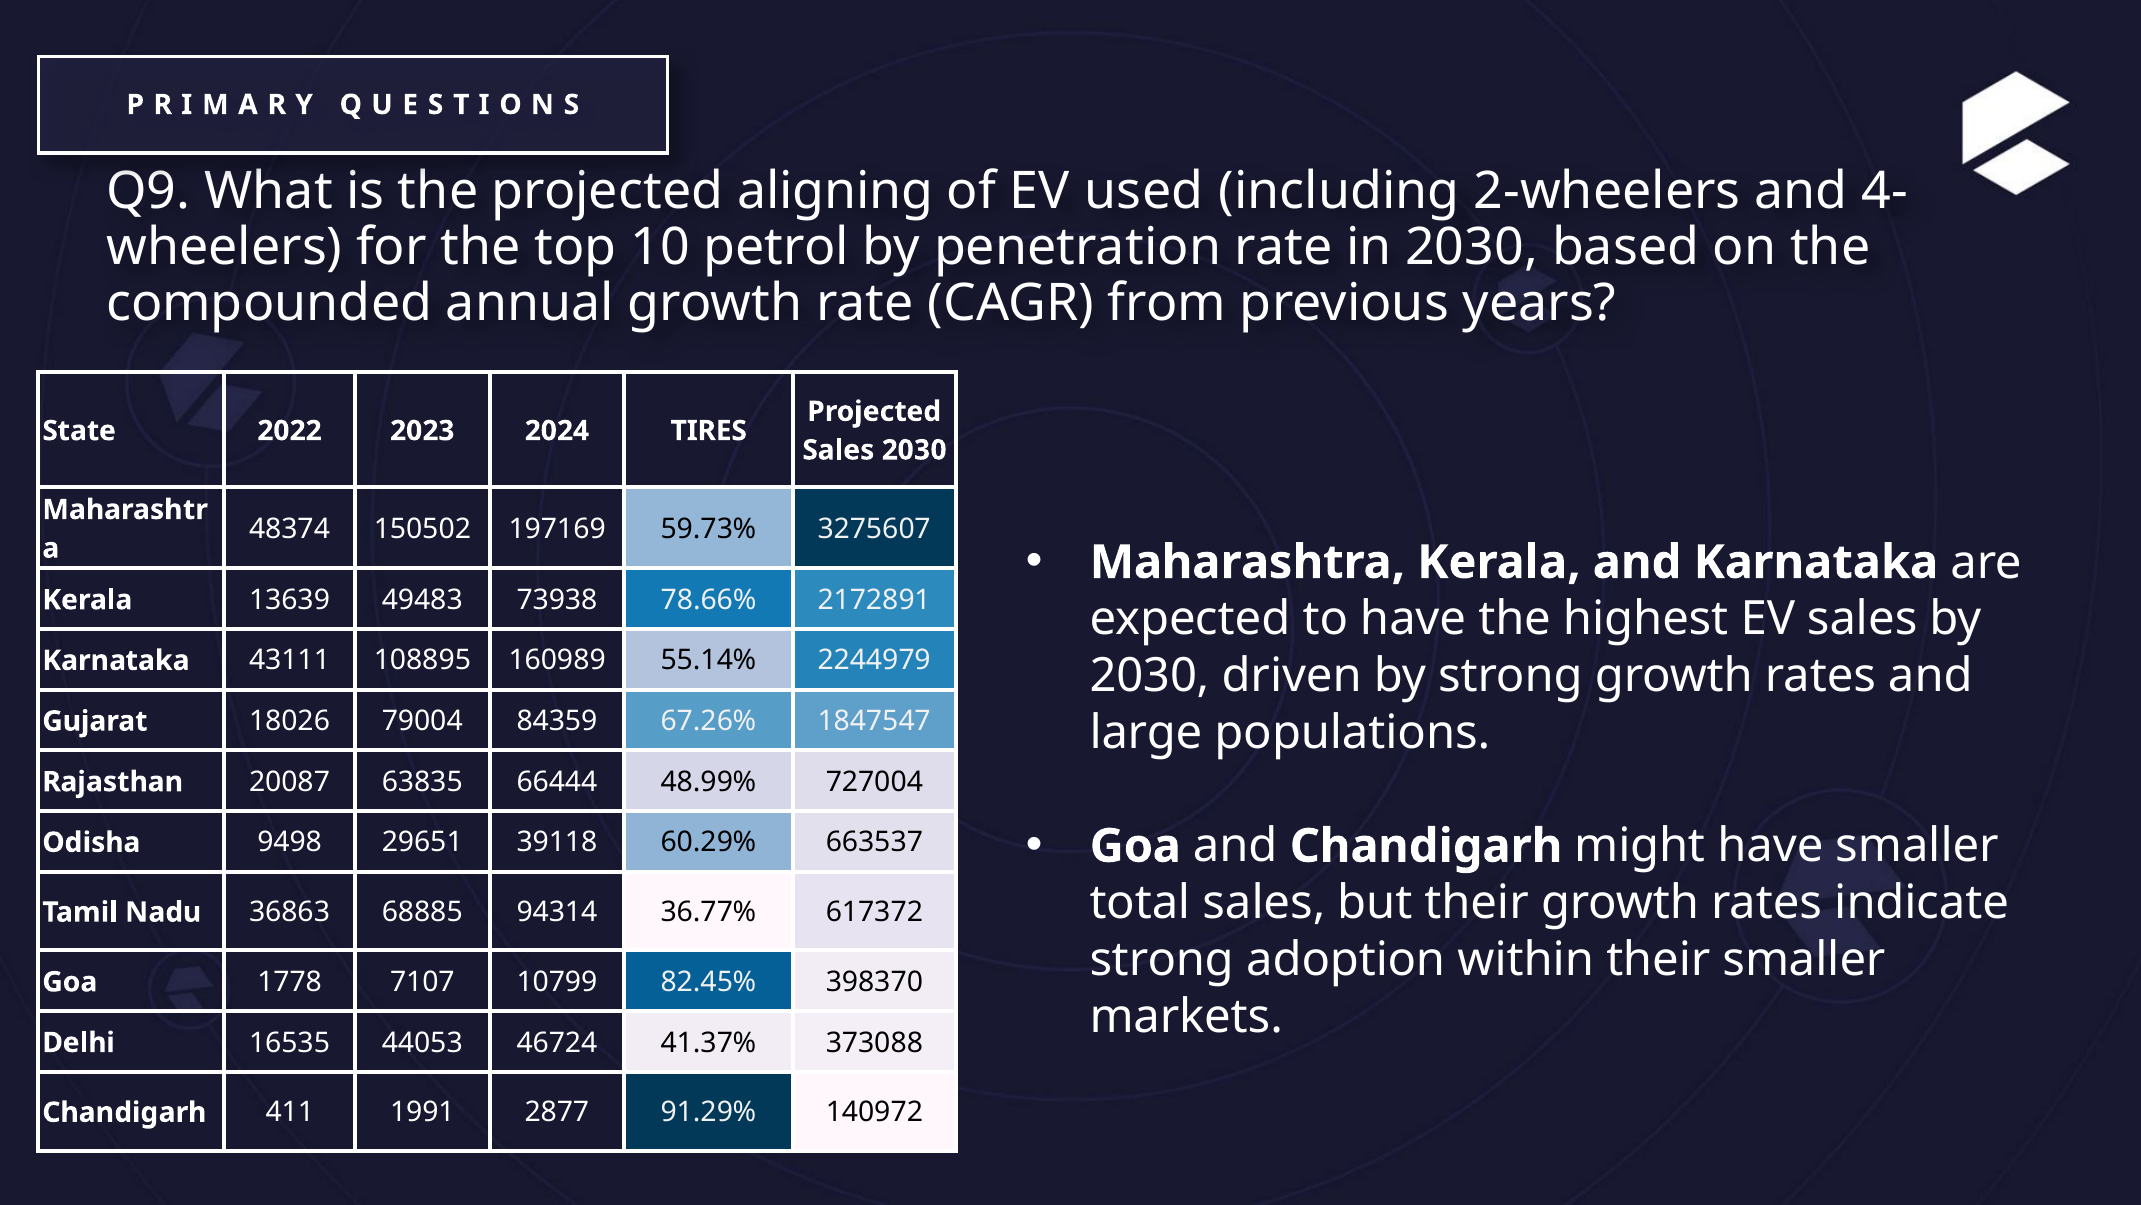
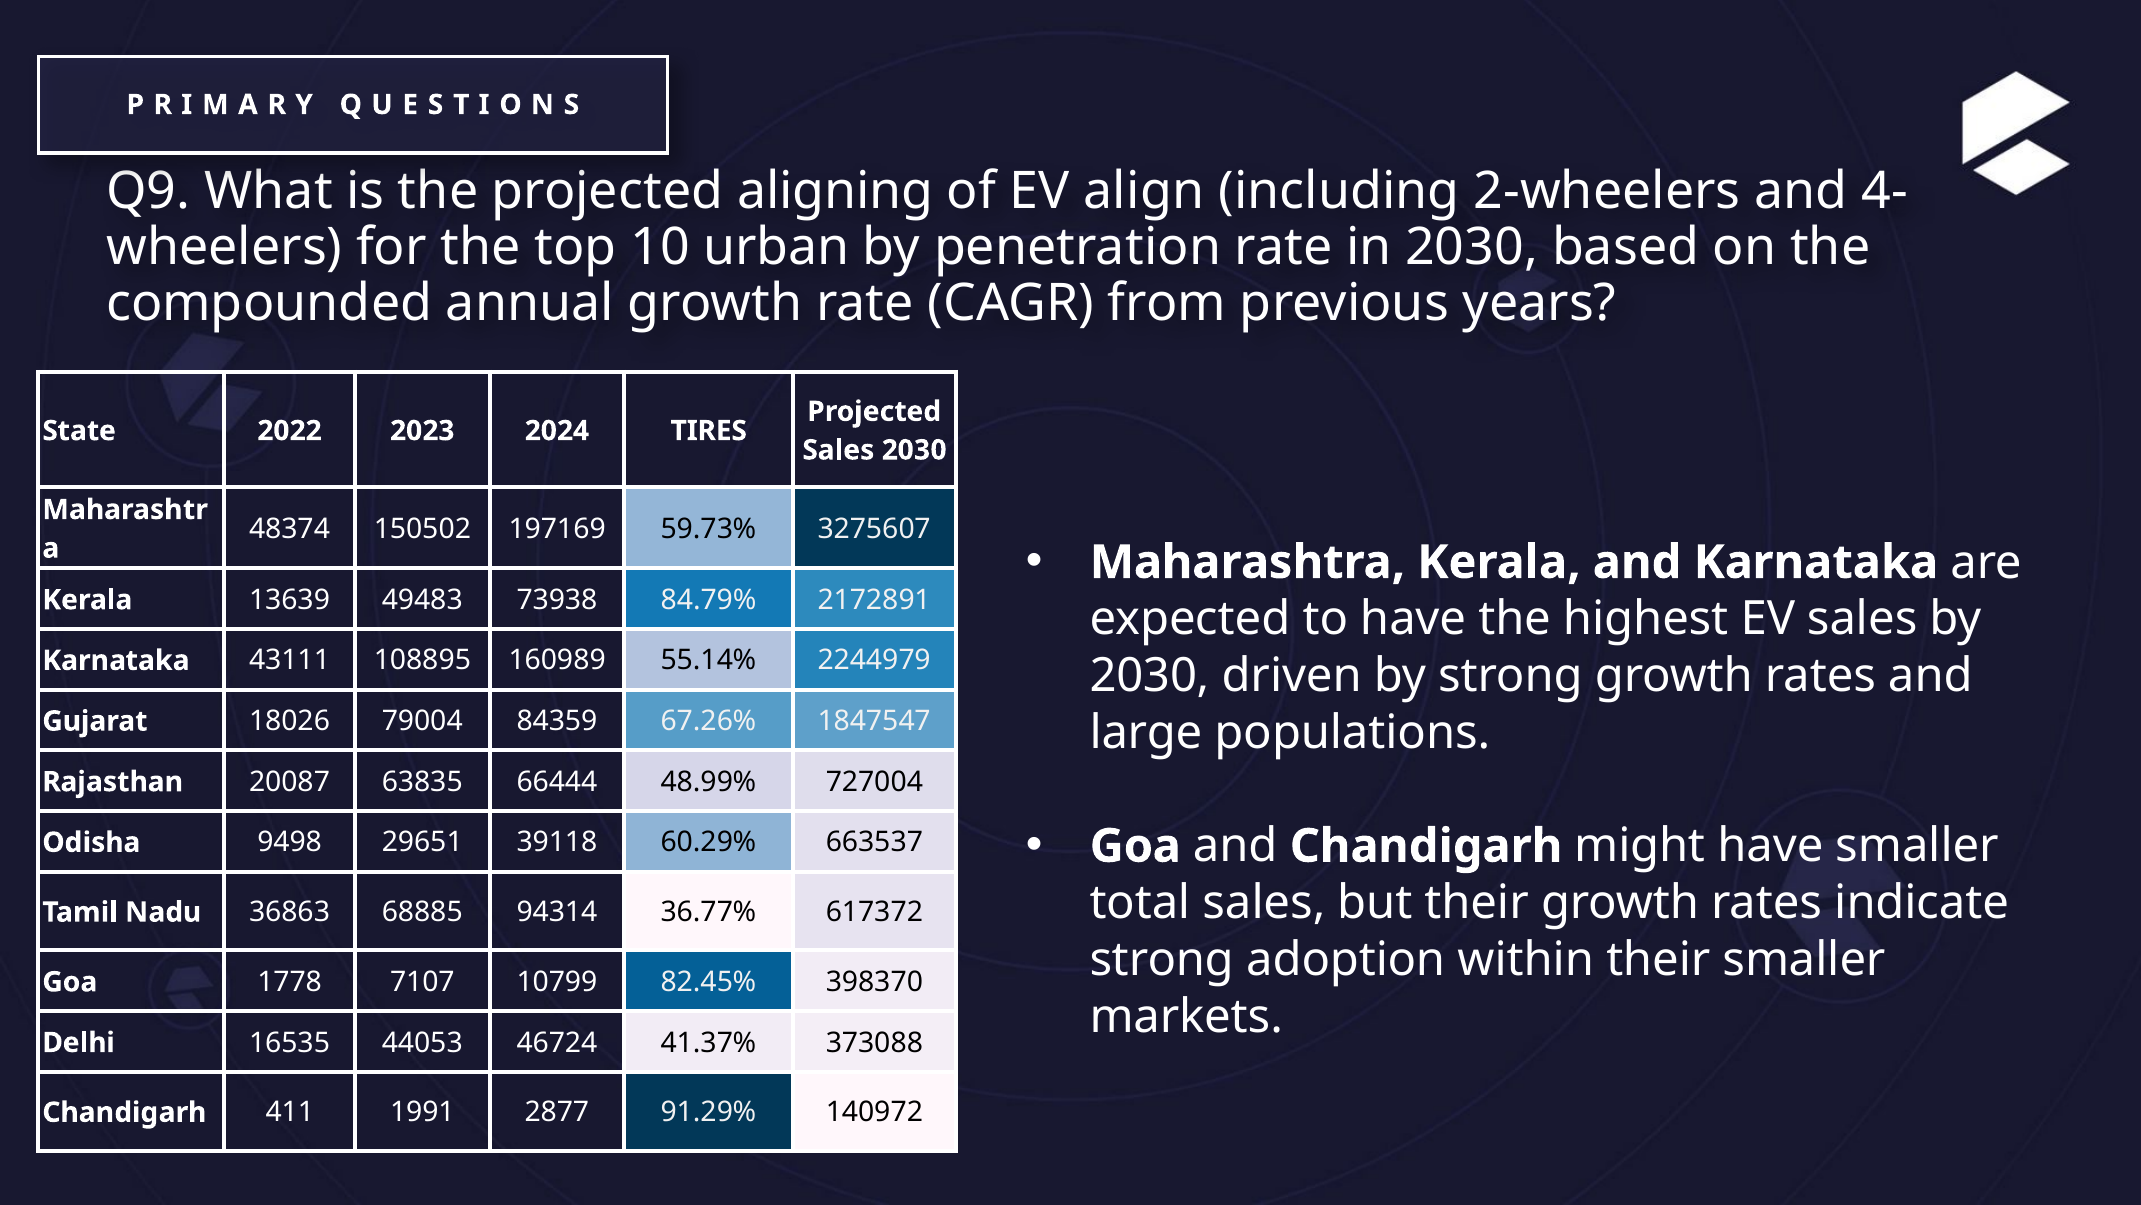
used: used -> align (1144, 192)
petrol: petrol -> urban (776, 248)
78.66%: 78.66% -> 84.79% (709, 600)
